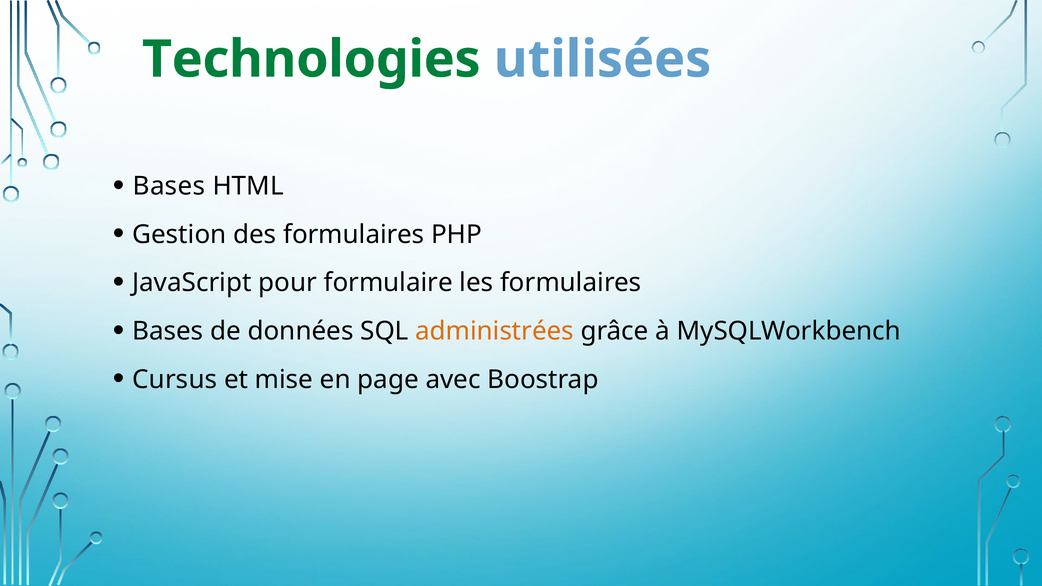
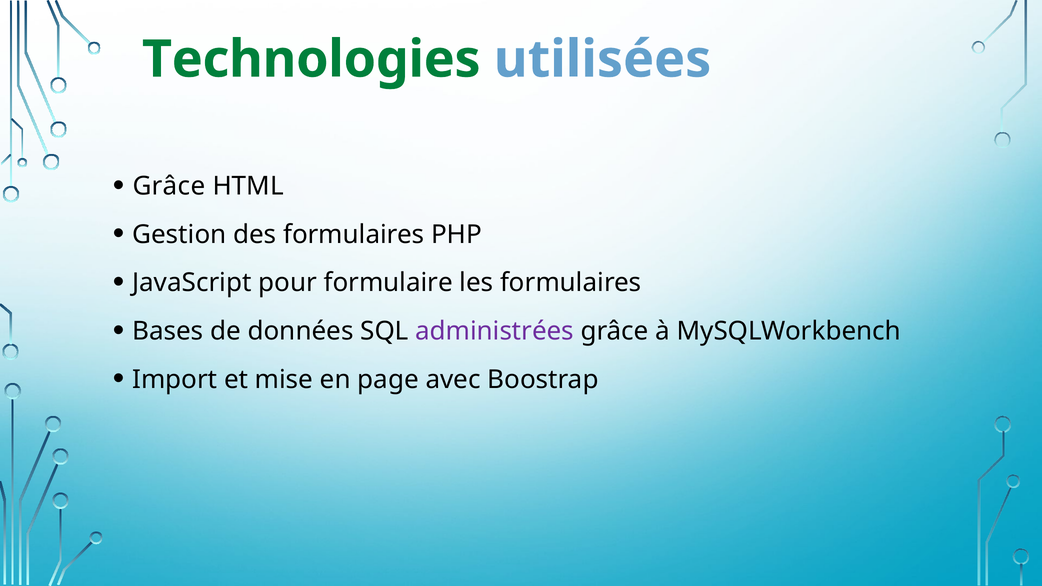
Bases: Bases -> Grâce (169, 186)
administrées colour: orange -> purple (495, 331)
Cursus: Cursus -> Import (175, 380)
